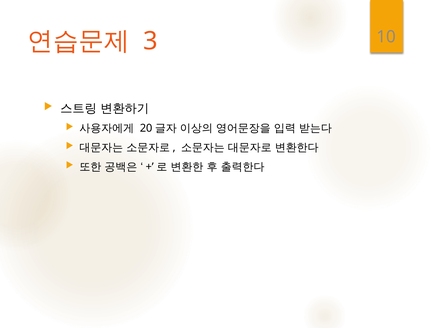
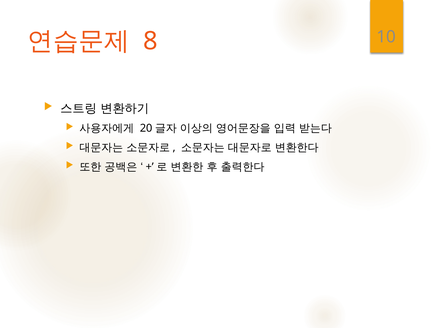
3: 3 -> 8 (150, 41)
